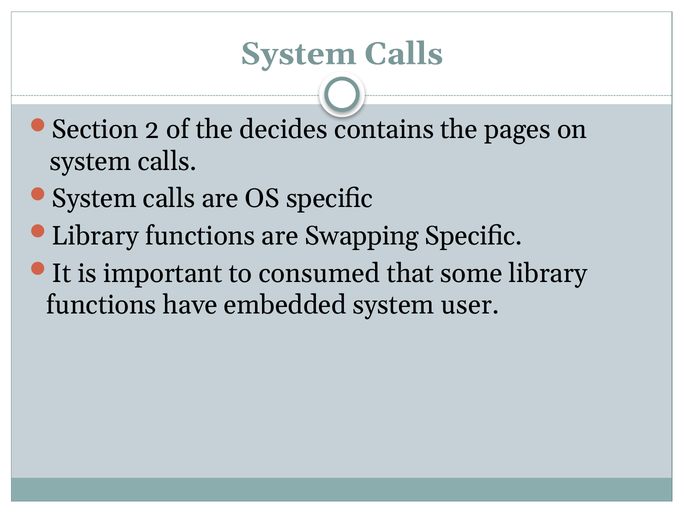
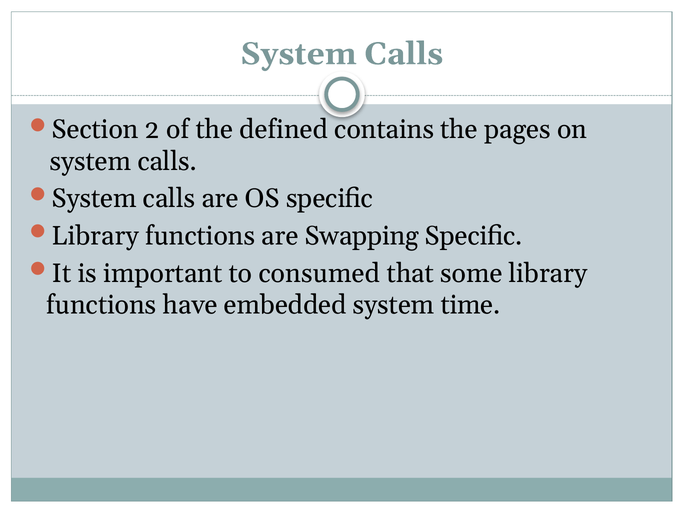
decides: decides -> defined (284, 130)
user: user -> time (470, 305)
